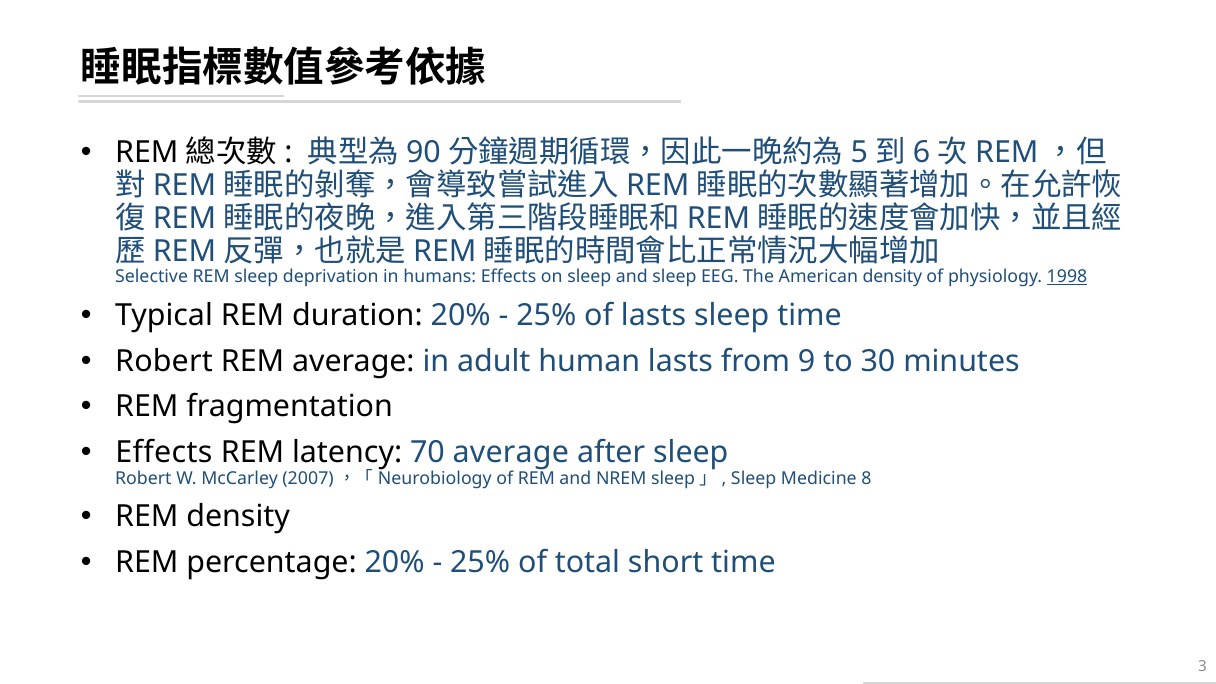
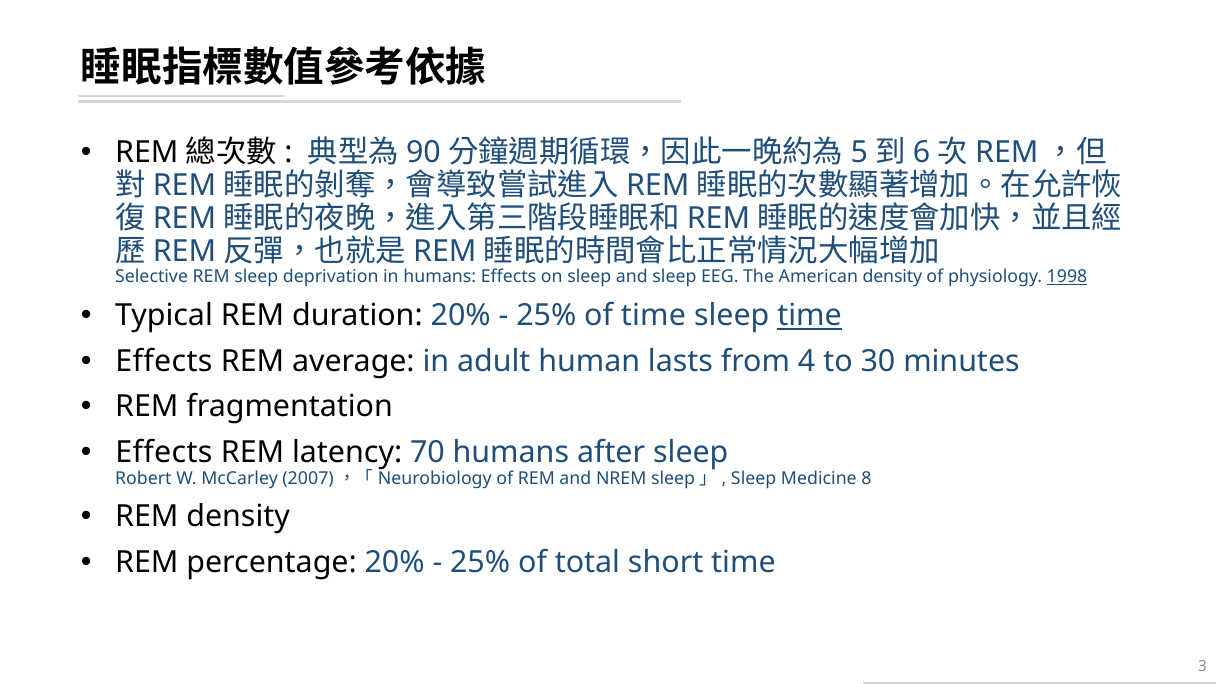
of lasts: lasts -> time (653, 316)
time underline: none -> present (810, 316)
Robert: Robert -> Effects (164, 361)
9: 9 -> 4 (807, 361)
70 average: average -> humans (511, 452)
